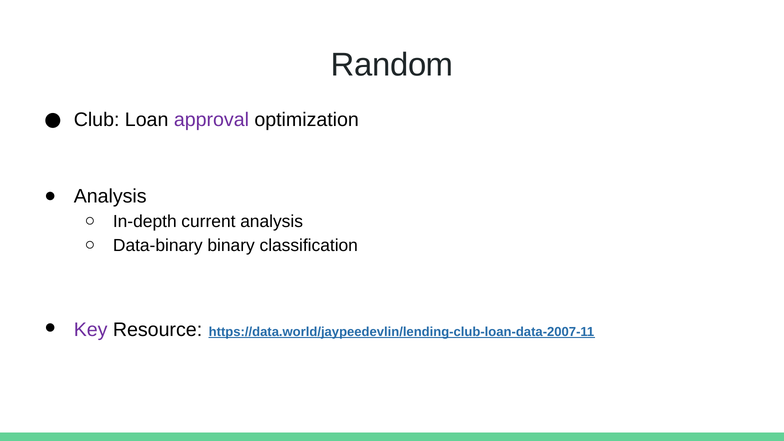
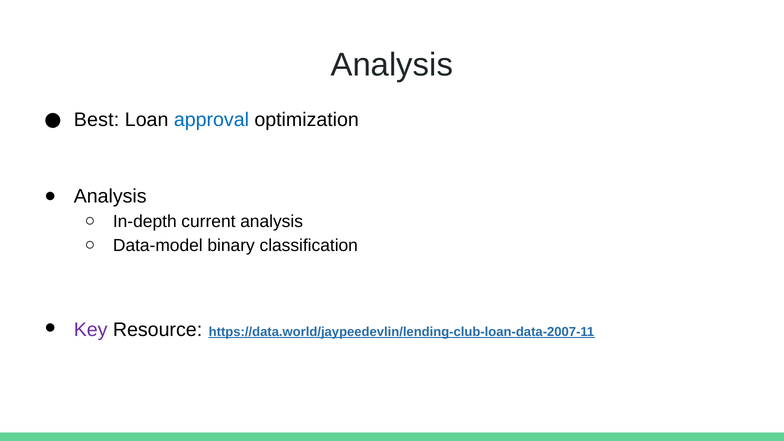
Random: Random -> Analysis (392, 65)
Club: Club -> Best (97, 120)
approval colour: purple -> blue (211, 120)
Data-binary: Data-binary -> Data-model (158, 246)
